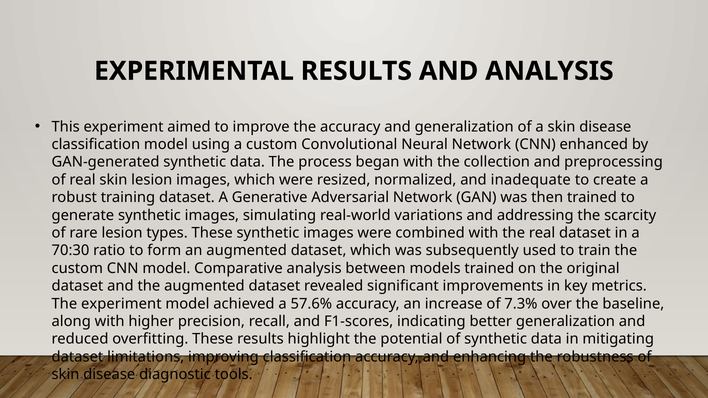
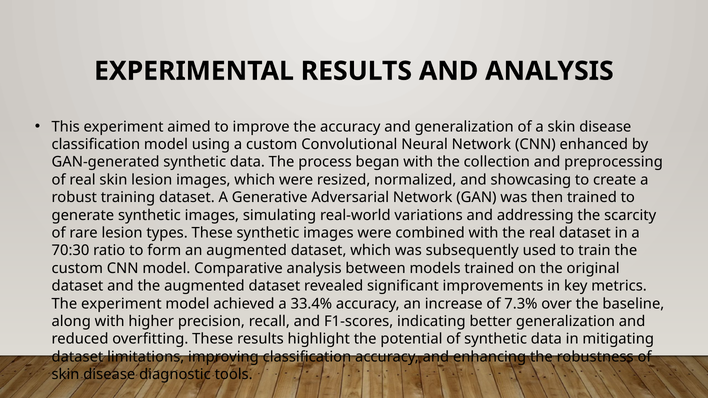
inadequate: inadequate -> showcasing (531, 180)
57.6%: 57.6% -> 33.4% (311, 304)
